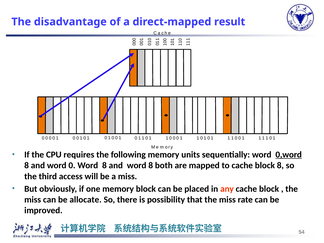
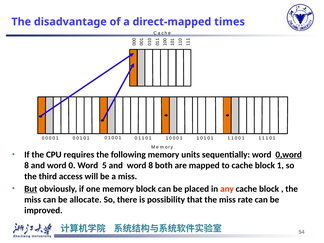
result: result -> times (230, 22)
0 Word 8: 8 -> 5 (104, 165)
block 8: 8 -> 1 (280, 165)
But underline: none -> present (31, 189)
